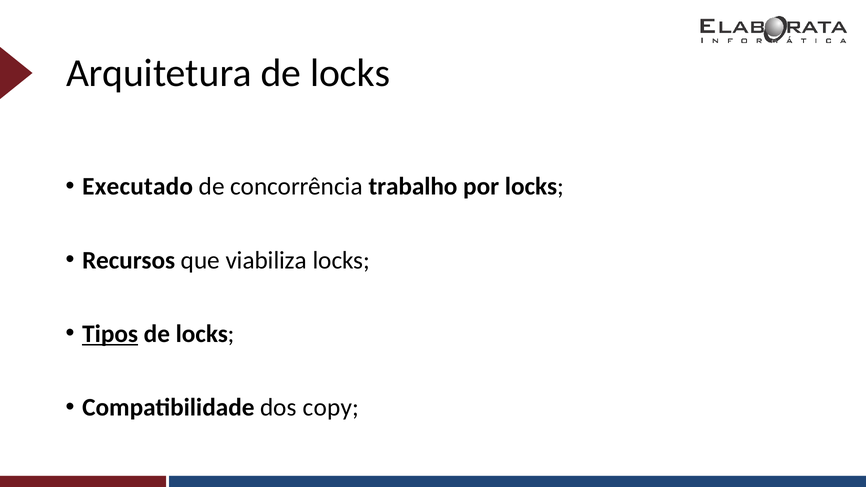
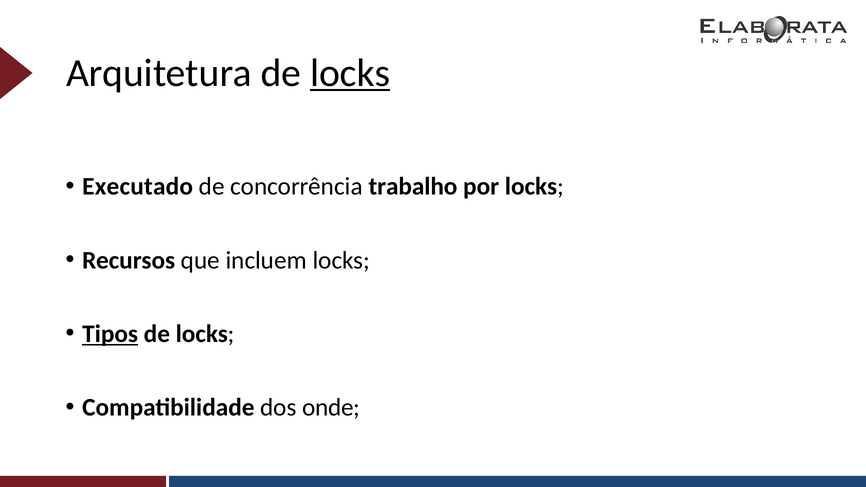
locks underline: none -> present (350, 73)
viabiliza: viabiliza -> incluem (266, 260)
copy: copy -> onde (331, 407)
